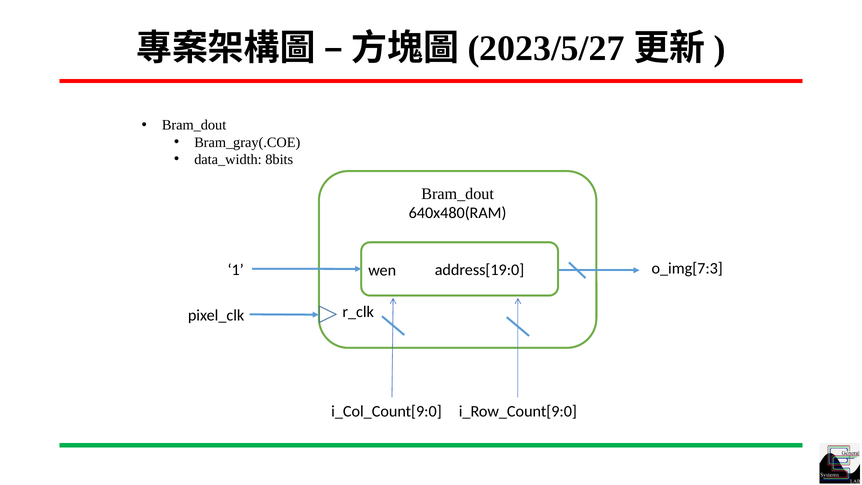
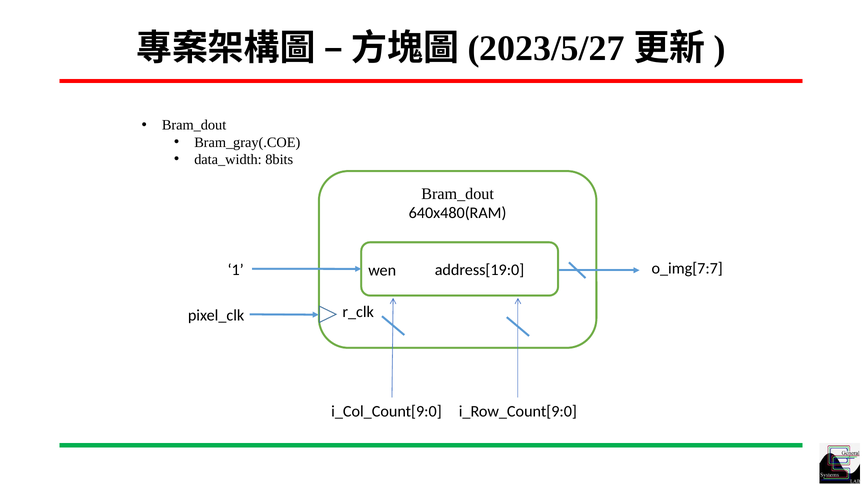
o_img[7:3: o_img[7:3 -> o_img[7:7 (687, 268)
